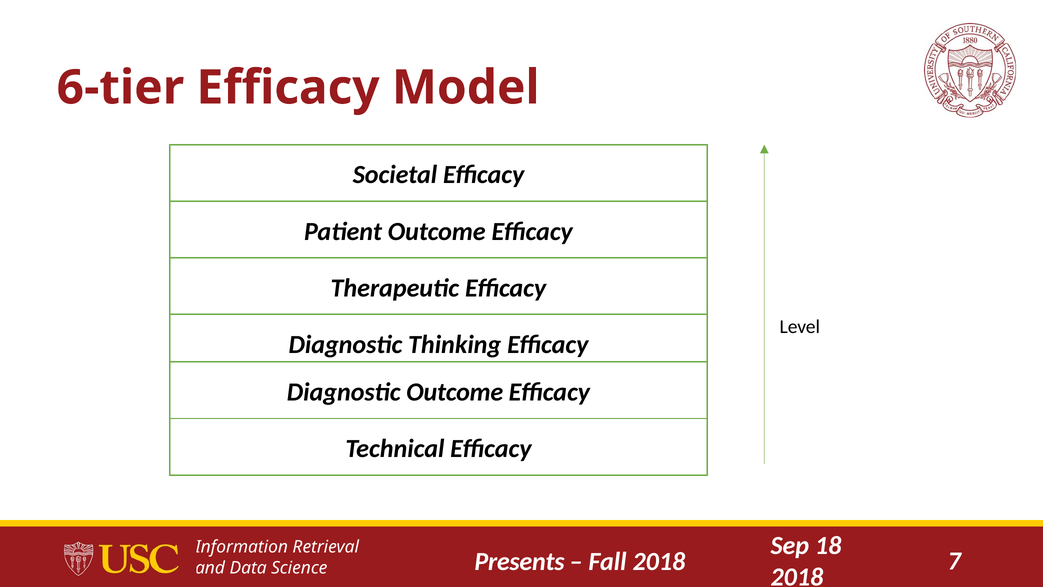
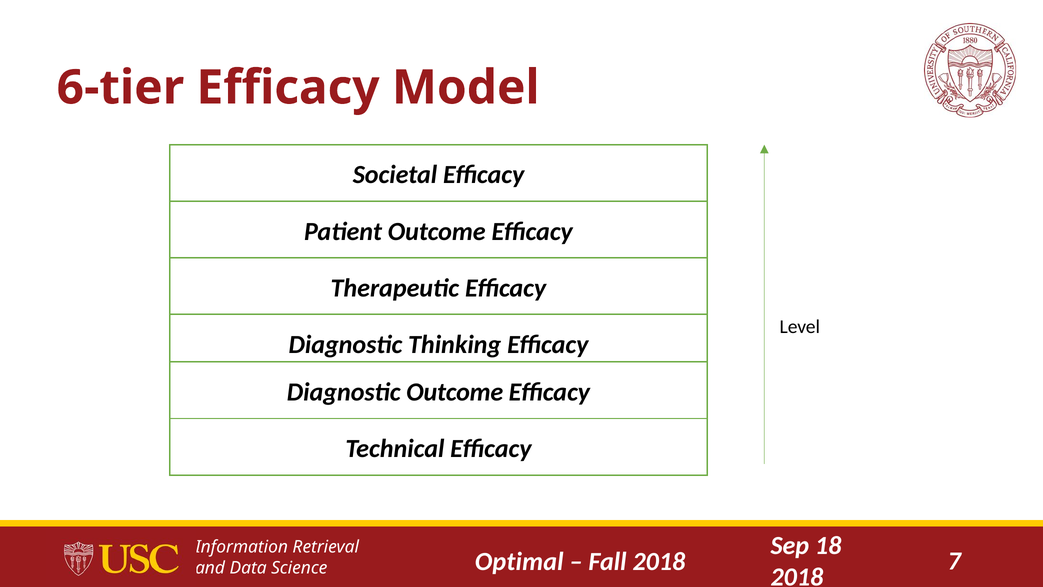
Presents: Presents -> Optimal (519, 561)
